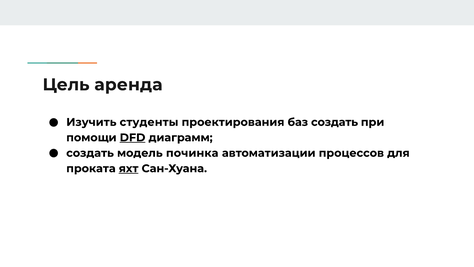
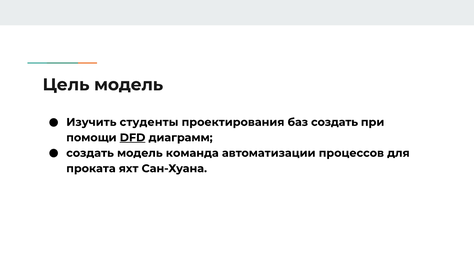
Цель аренда: аренда -> модель (129, 85)
починка: починка -> команда (192, 153)
яхт underline: present -> none (129, 168)
